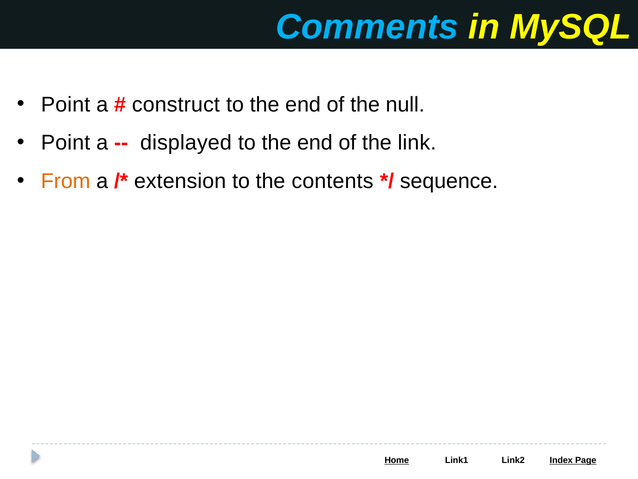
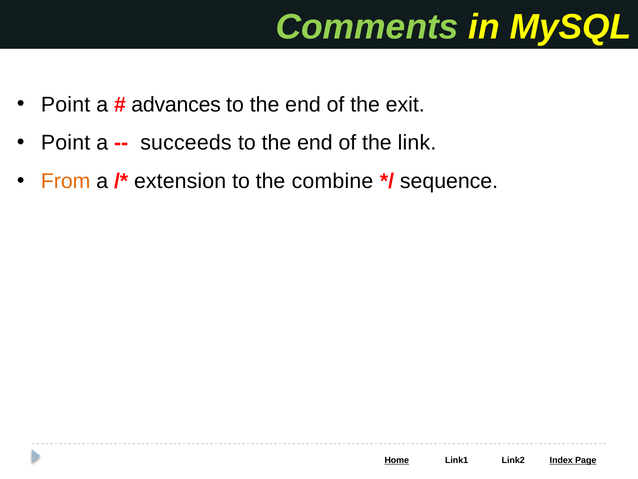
Comments colour: light blue -> light green (367, 27)
construct: construct -> advances (176, 104)
null: null -> exit (405, 104)
displayed: displayed -> succeeds (186, 143)
contents: contents -> combine (332, 181)
